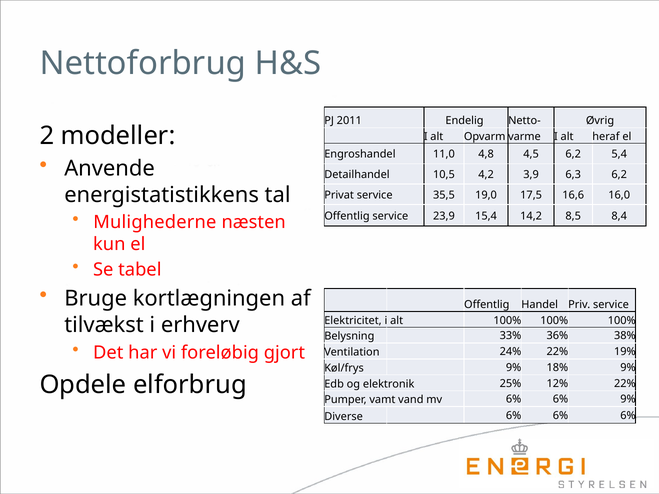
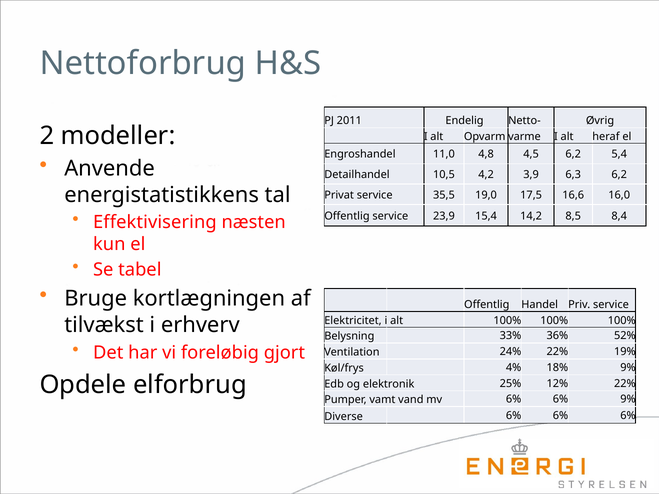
Mulighederne: Mulighederne -> Effektivisering (155, 222)
38%: 38% -> 52% (625, 336)
9%: 9% -> 4% (514, 368)
